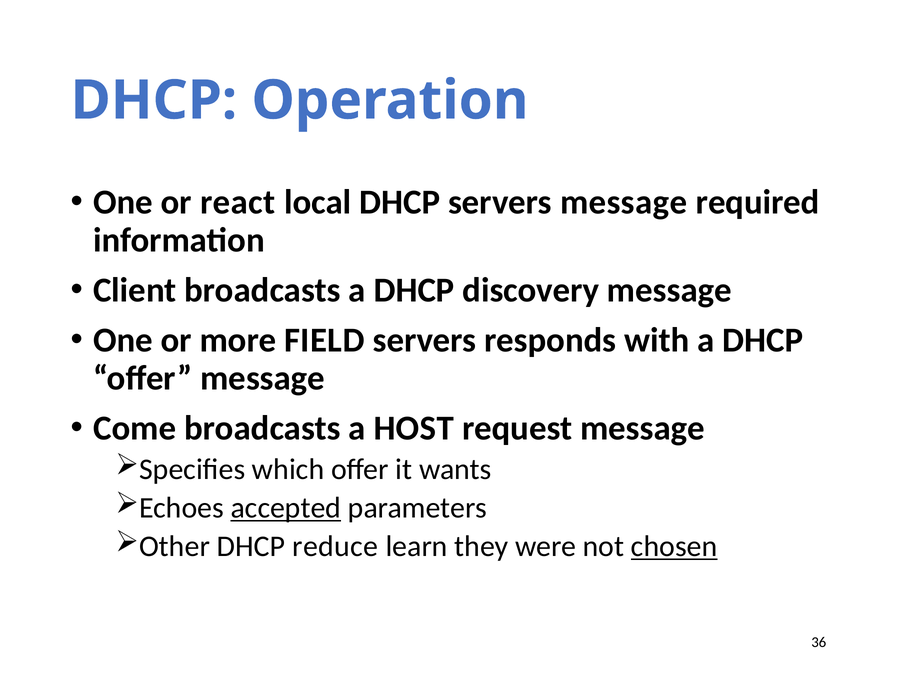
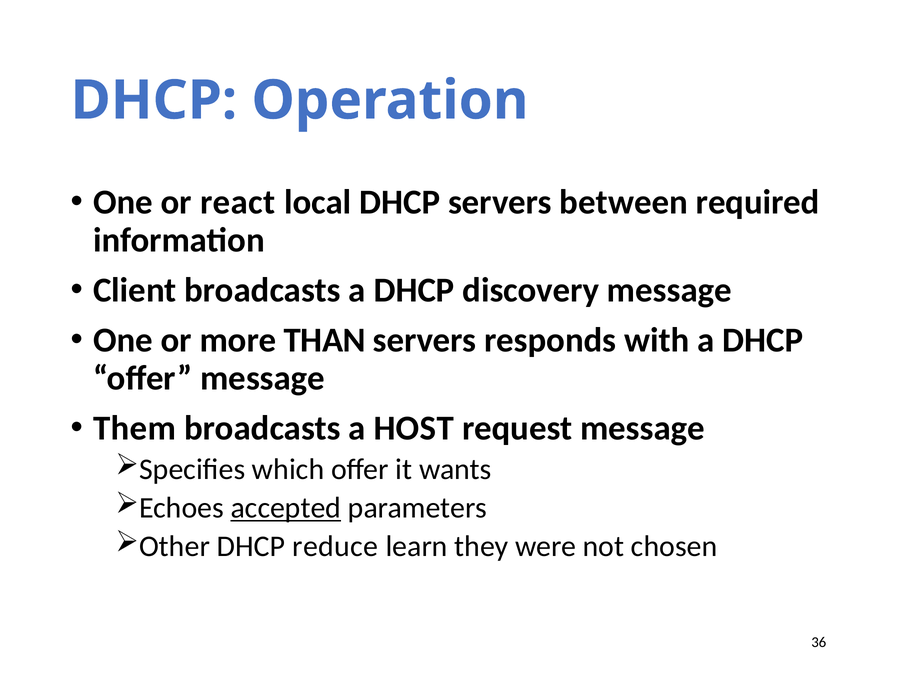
servers message: message -> between (624, 202)
FIELD: FIELD -> THAN (325, 340)
Come: Come -> Them (135, 428)
chosen underline: present -> none (674, 546)
